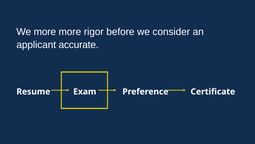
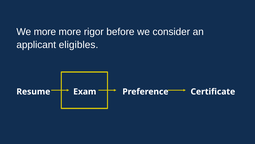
accurate: accurate -> eligibles (79, 45)
